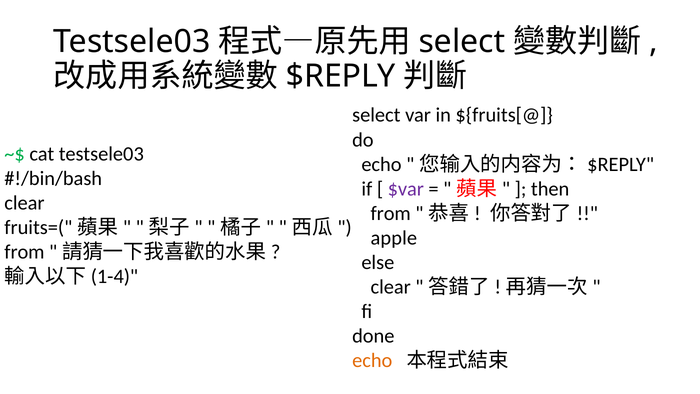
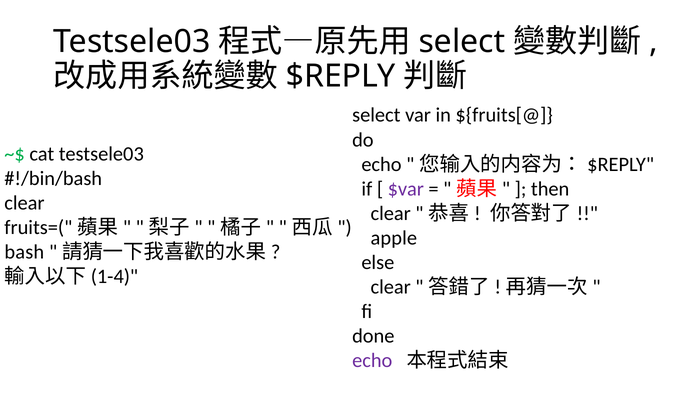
from: from -> clear (391, 213)
from: from -> bash (24, 252)
echo colour: orange -> purple (372, 360)
